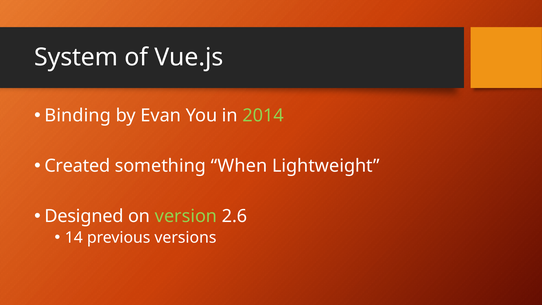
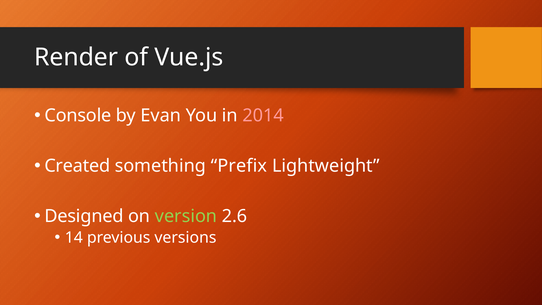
System: System -> Render (76, 57)
Binding: Binding -> Console (78, 116)
2014 colour: light green -> pink (263, 116)
When: When -> Prefix (239, 166)
